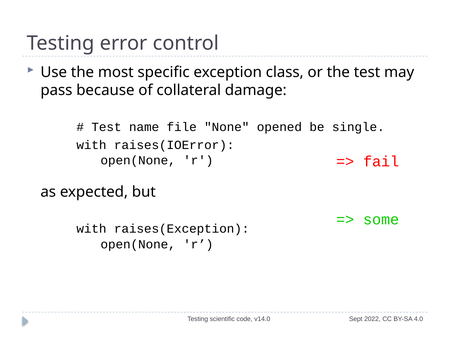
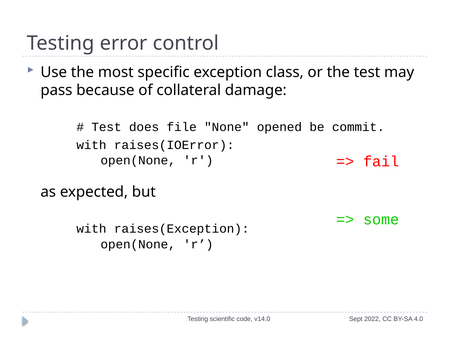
name: name -> does (144, 127)
single: single -> commit (358, 127)
